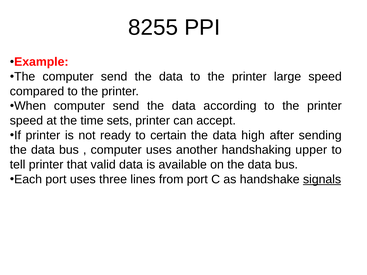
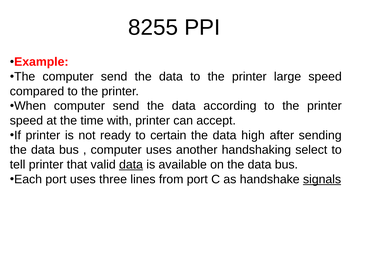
sets: sets -> with (119, 121)
upper: upper -> select (311, 150)
data underline: none -> present (131, 165)
